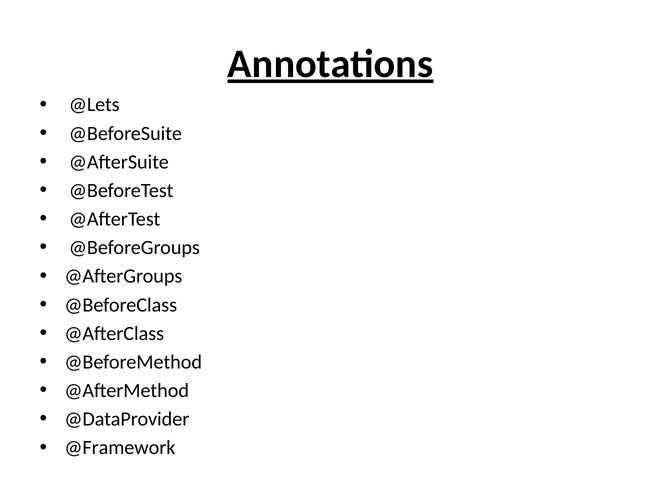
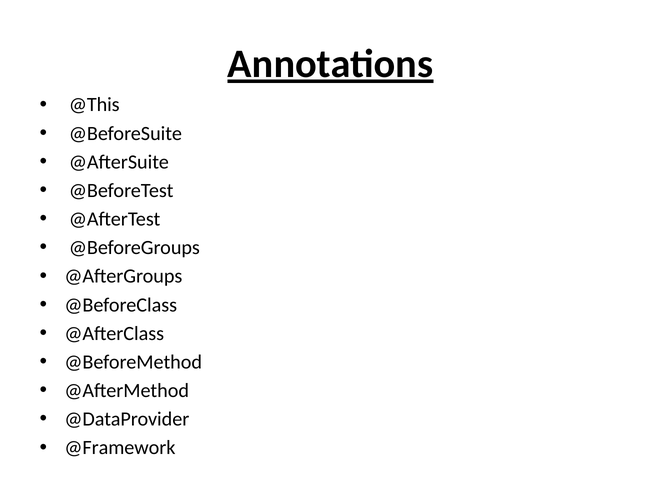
@Lets: @Lets -> @This (94, 105)
